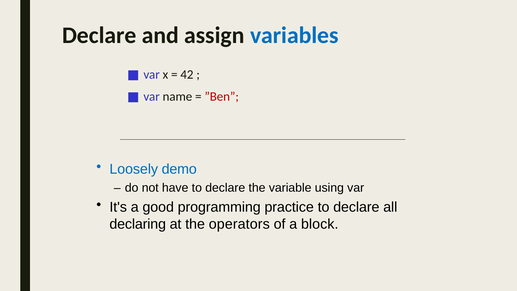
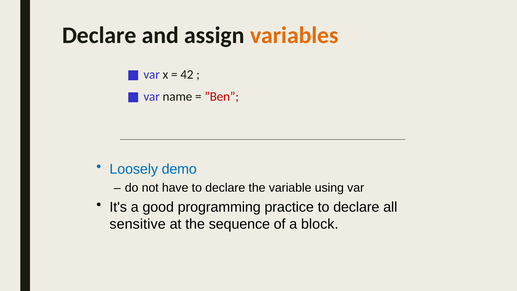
variables colour: blue -> orange (294, 35)
declaring: declaring -> sensitive (138, 224)
operators: operators -> sequence (239, 224)
